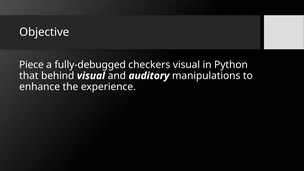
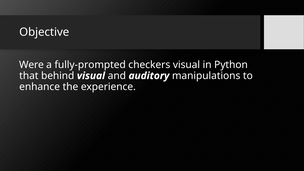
Piece: Piece -> Were (31, 65)
fully-debugged: fully-debugged -> fully-prompted (90, 65)
